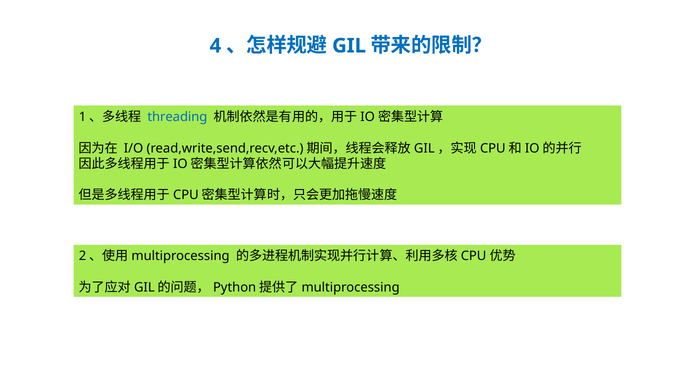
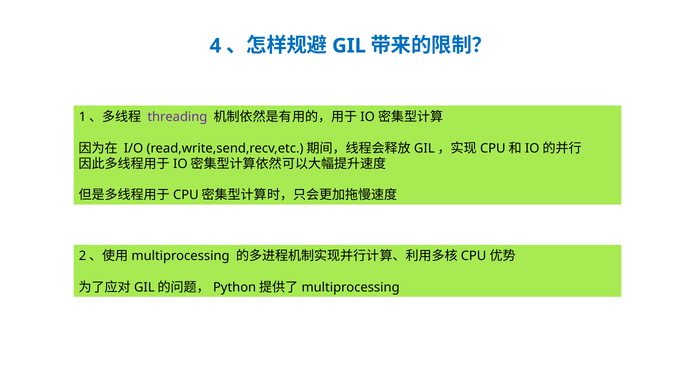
threading colour: blue -> purple (177, 117)
